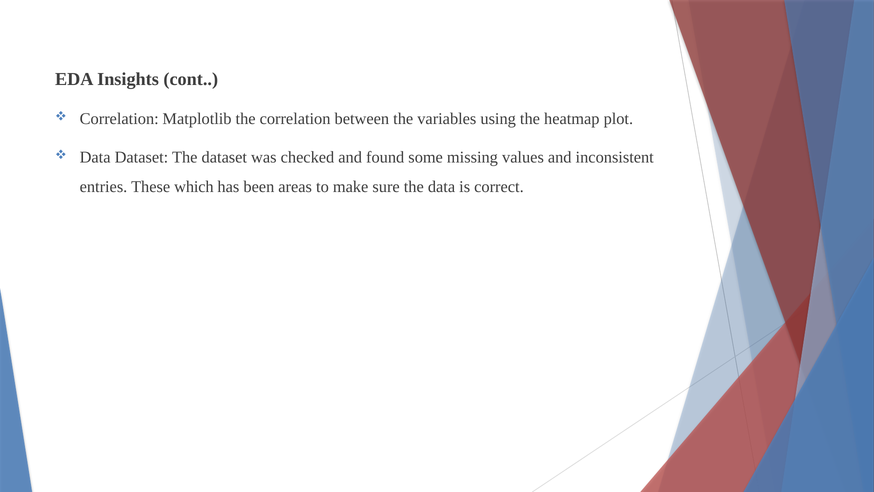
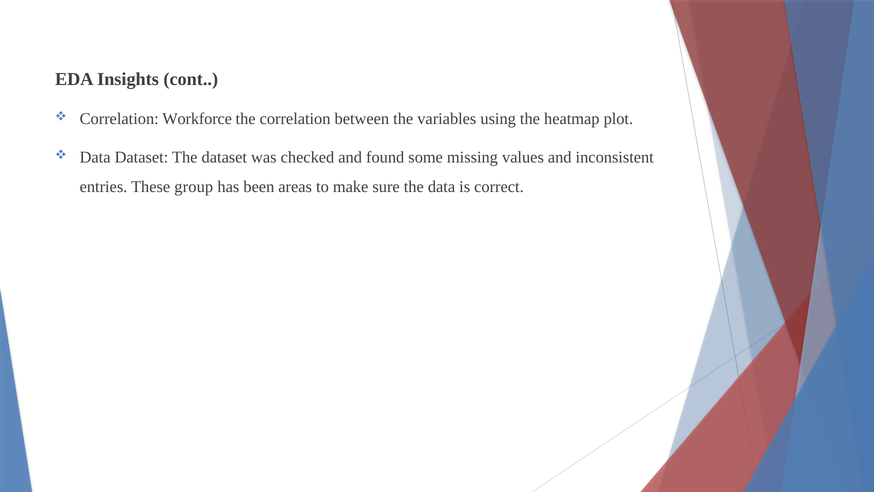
Matplotlib: Matplotlib -> Workforce (197, 119)
which: which -> group (194, 187)
